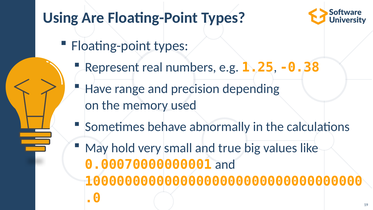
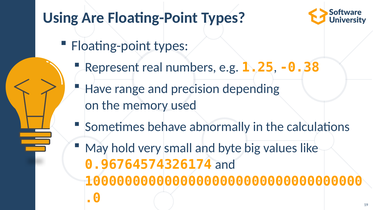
true: true -> byte (230, 148)
0.00070000000001: 0.00070000000001 -> 0.96764574326174 (148, 164)
